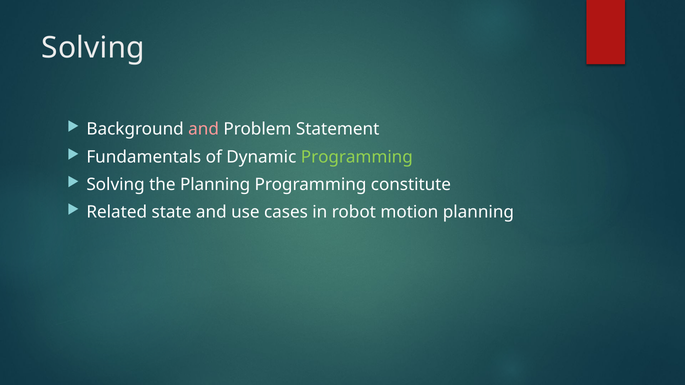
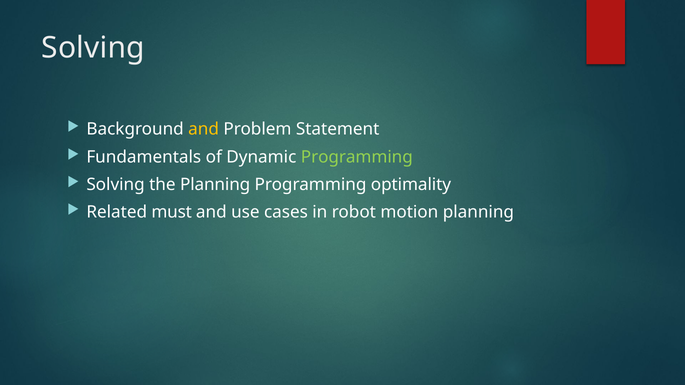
and colour: pink -> yellow (204, 129)
constitute: constitute -> optimality (411, 185)
state: state -> must (172, 212)
